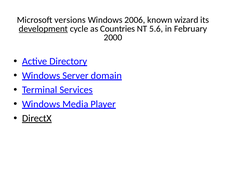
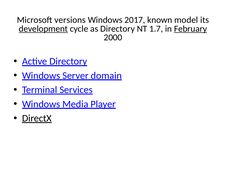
2006: 2006 -> 2017 (135, 20)
wizard: wizard -> model (186, 20)
as Countries: Countries -> Directory (118, 29)
5.6: 5.6 -> 1.7 (156, 29)
February underline: none -> present (191, 29)
